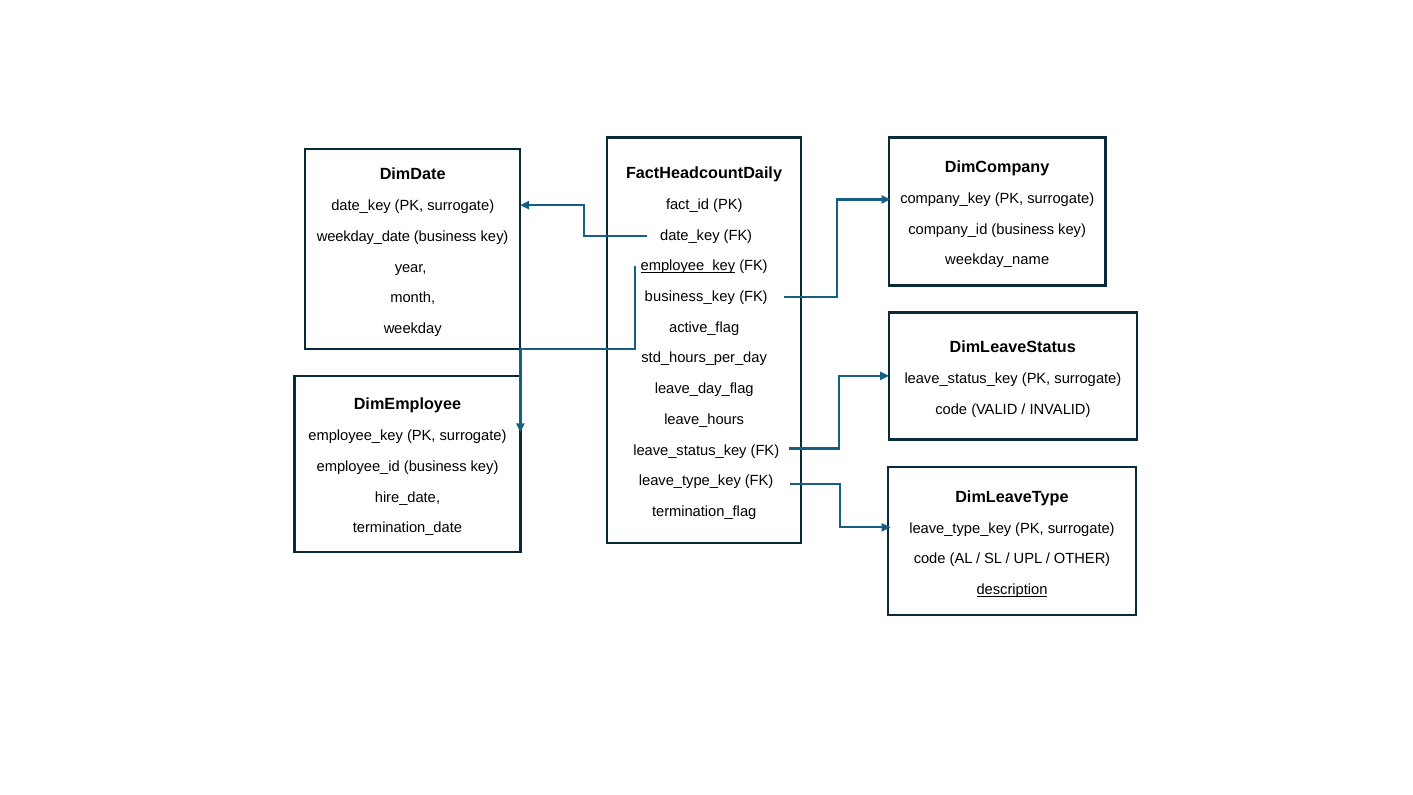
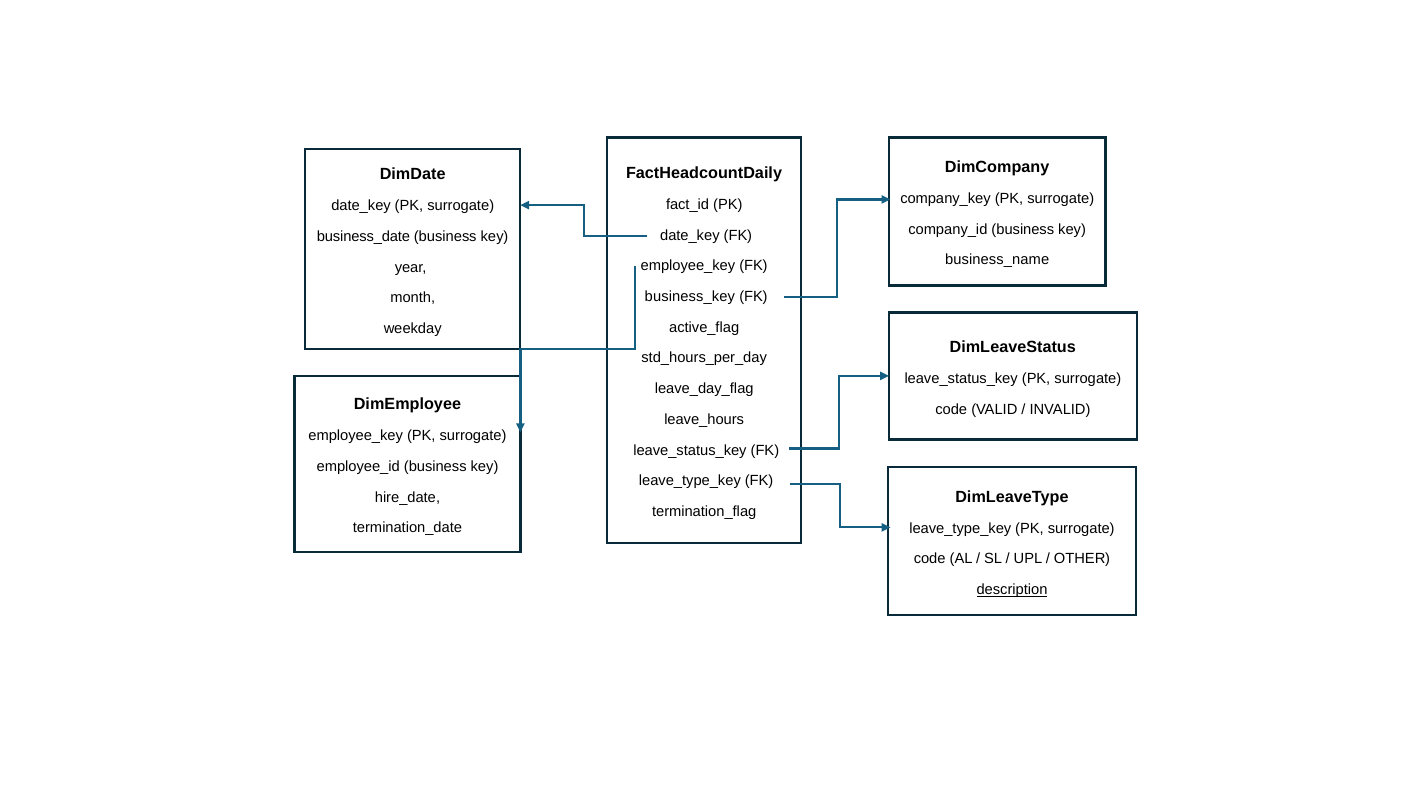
weekday_date: weekday_date -> business_date (363, 236)
weekday_name: weekday_name -> business_name (997, 260)
employee_key underline: present -> none (688, 266)
